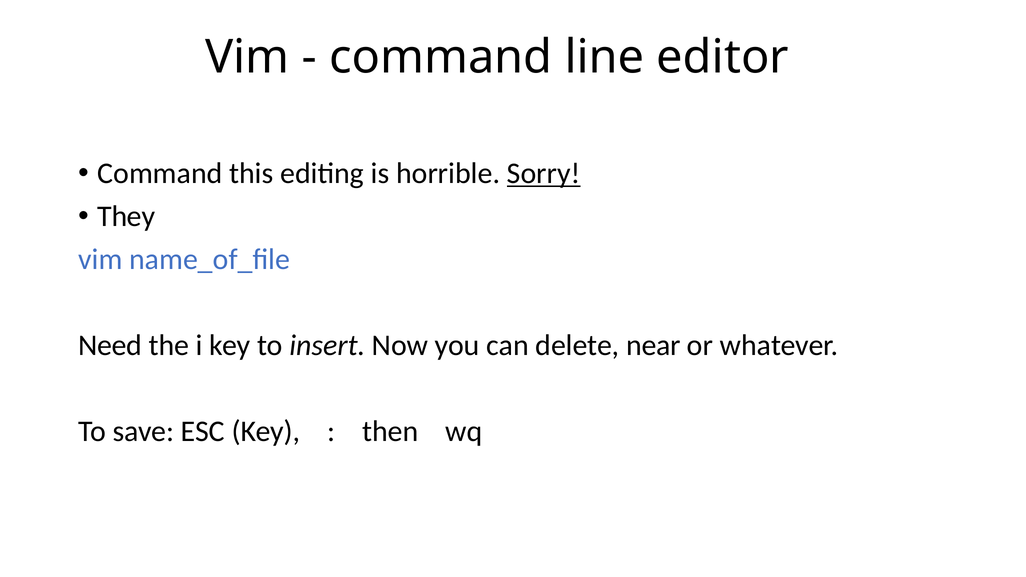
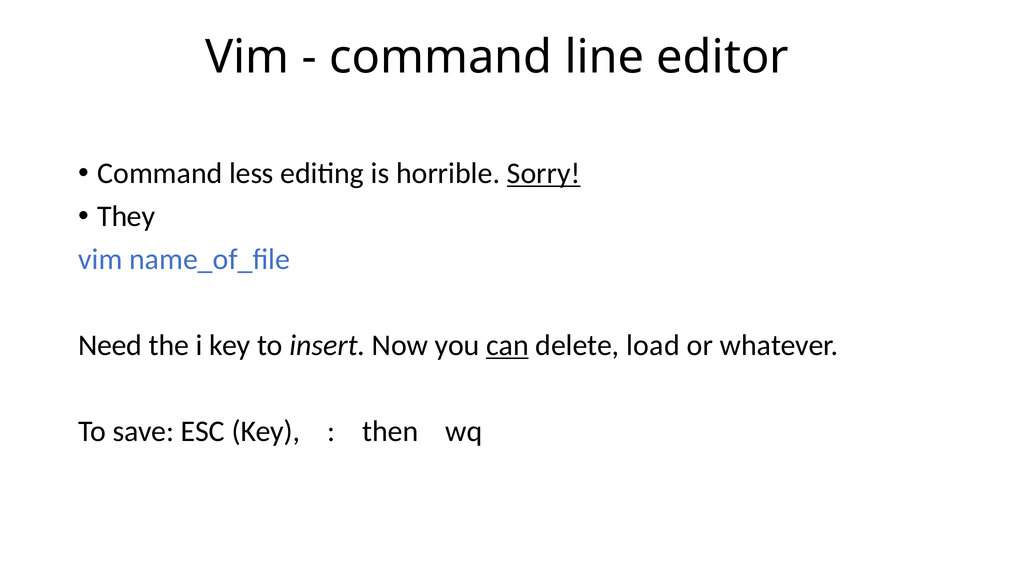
this: this -> less (251, 173)
can underline: none -> present (507, 346)
near: near -> load (653, 346)
